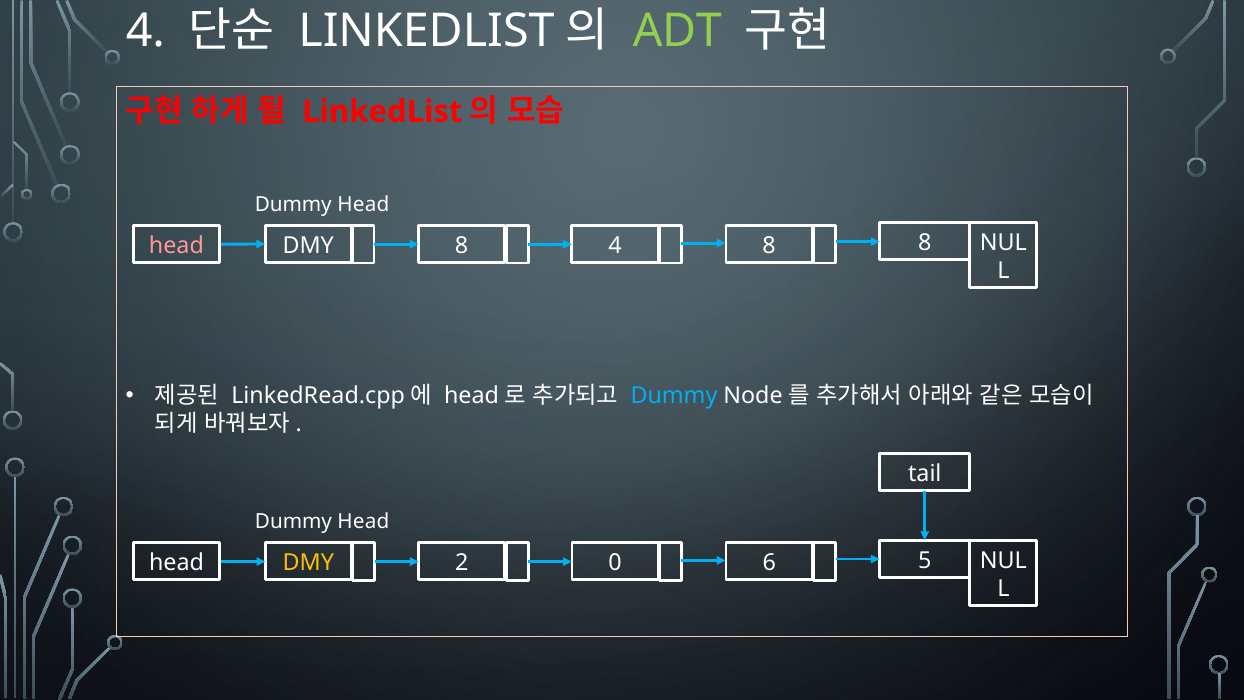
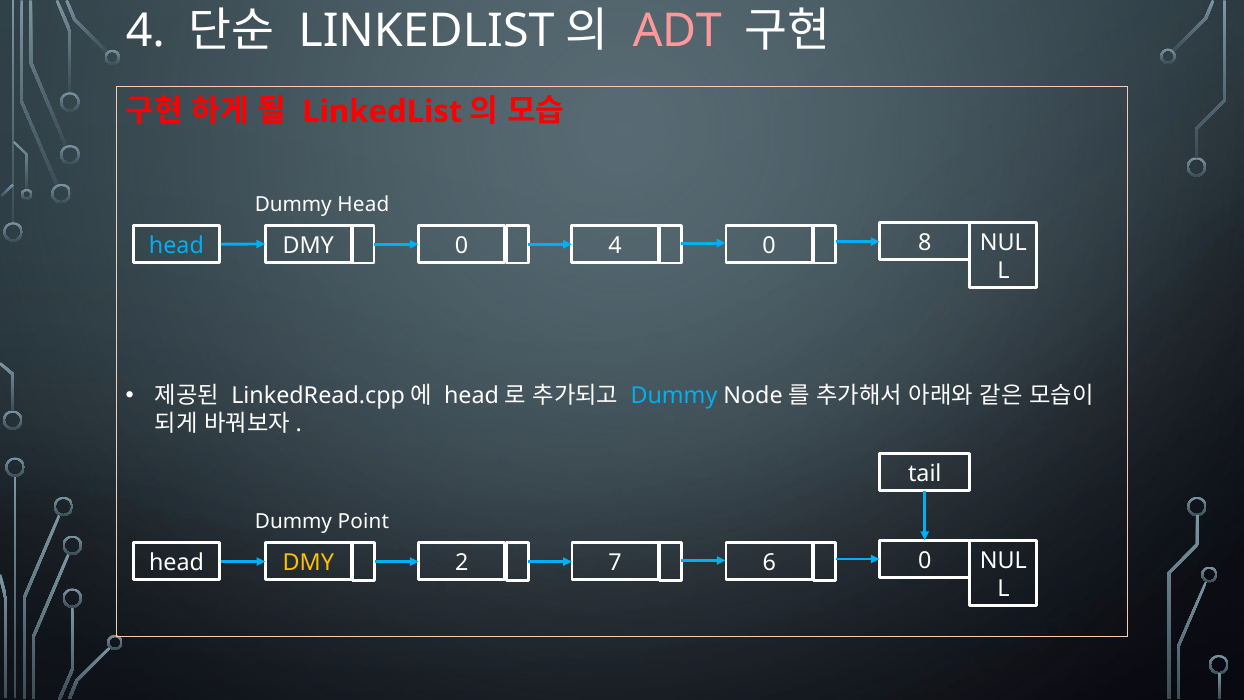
ADT colour: light green -> pink (677, 31)
head colour: pink -> light blue (176, 245)
DMY 8: 8 -> 0 (462, 245)
4 8: 8 -> 0 (769, 245)
Head: Head -> Point (363, 522)
0: 0 -> 7 (615, 563)
6 5: 5 -> 0 (925, 560)
